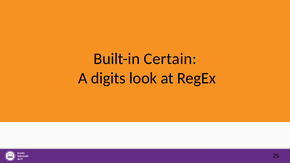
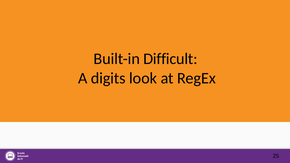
Certain: Certain -> Difficult (170, 59)
